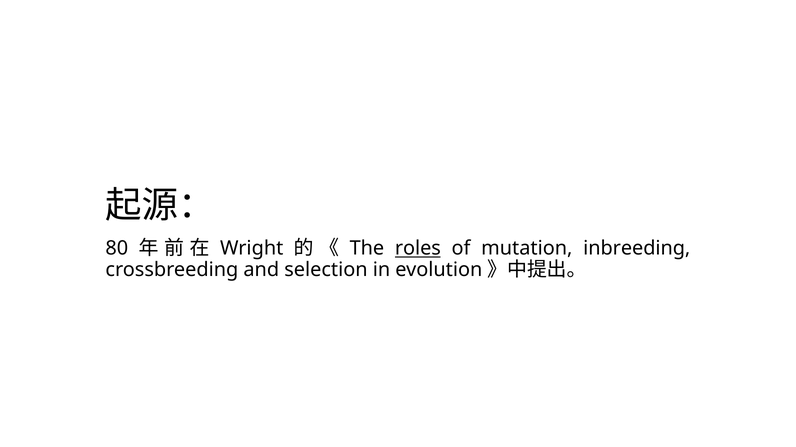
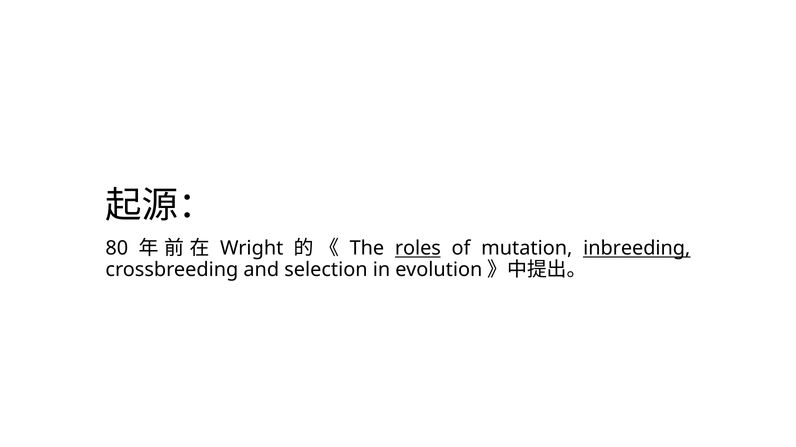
inbreeding underline: none -> present (637, 249)
